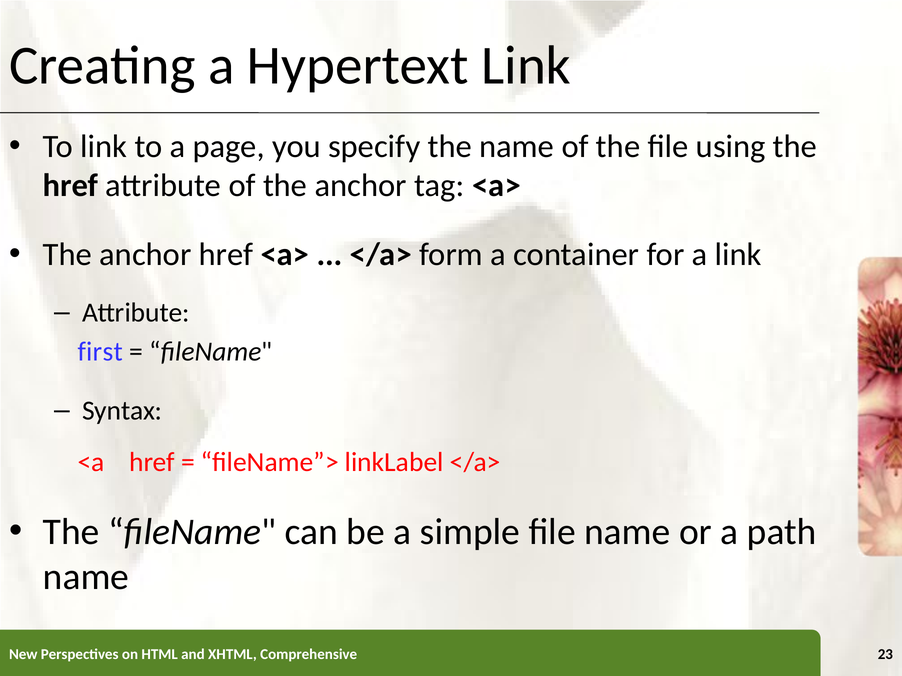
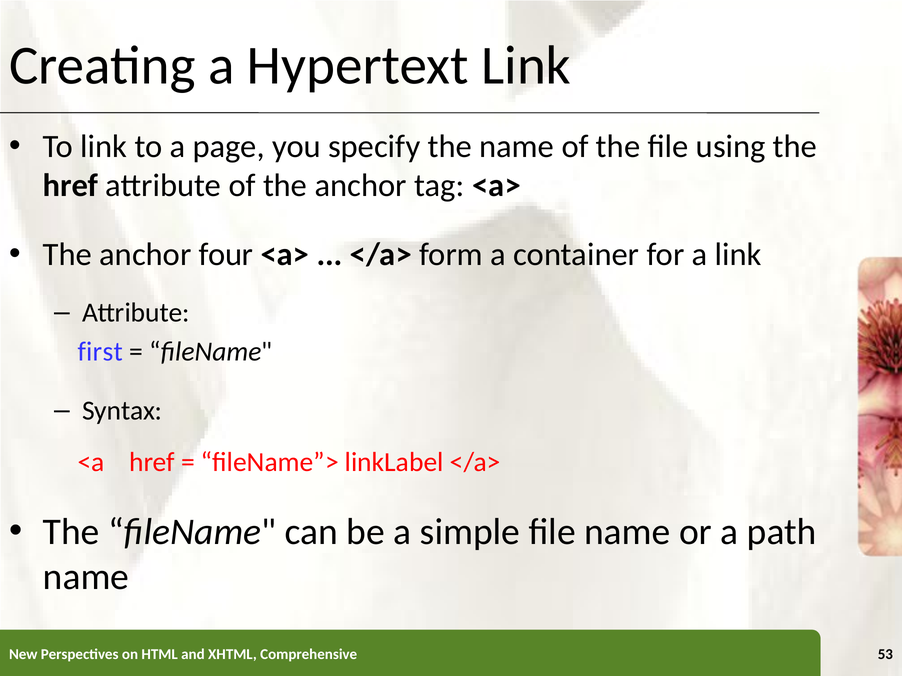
anchor href: href -> four (226, 255)
23: 23 -> 53 (885, 655)
